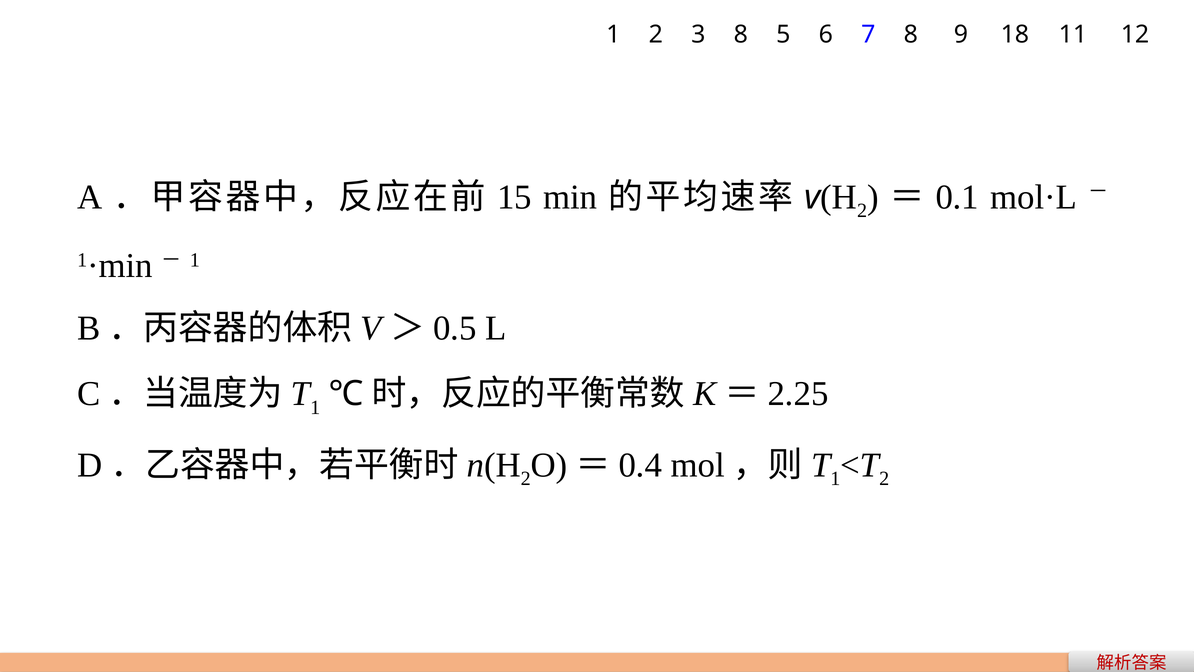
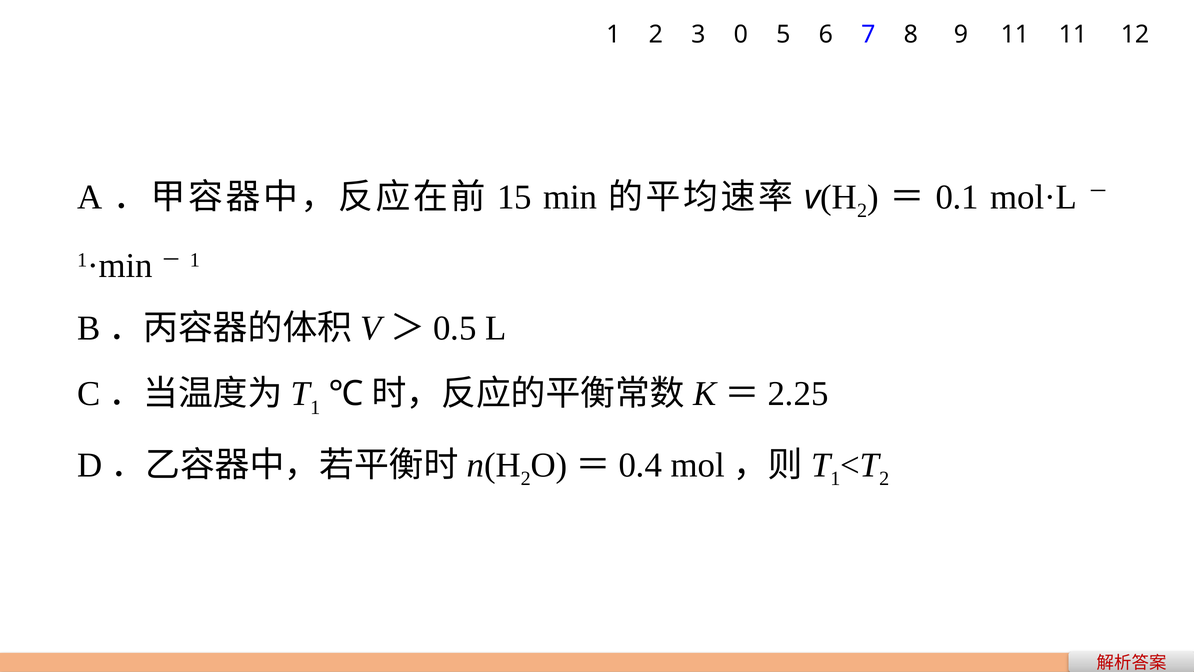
3 8: 8 -> 0 (741, 34)
9 18: 18 -> 11 (1015, 34)
